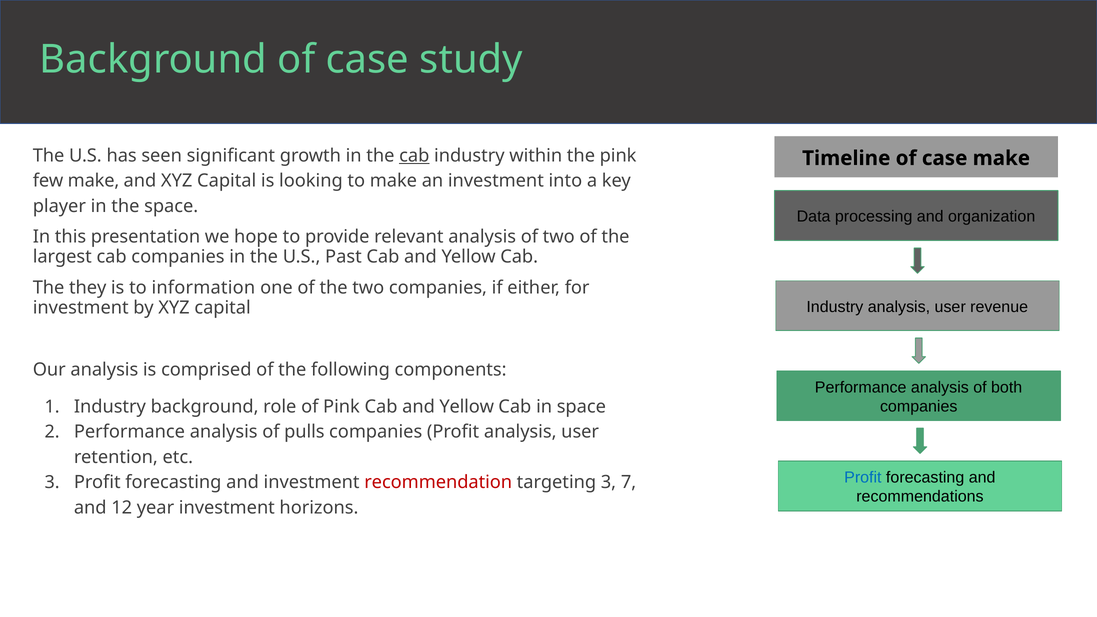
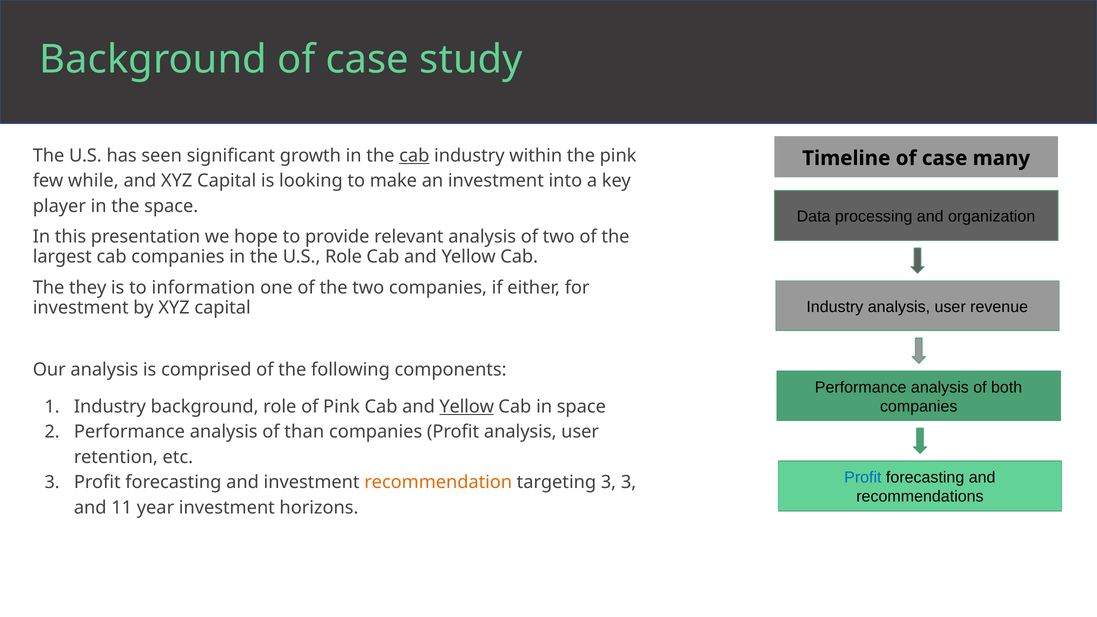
case make: make -> many (1001, 158)
few make: make -> while (93, 181)
U.S Past: Past -> Role (344, 257)
Yellow underline: none -> present (467, 407)
pulls: pulls -> than (304, 432)
recommendation colour: red -> orange (438, 482)
3 7: 7 -> 3 (629, 482)
12: 12 -> 11 (122, 508)
